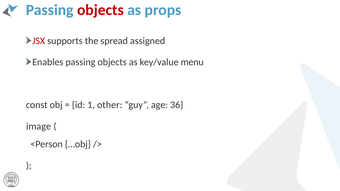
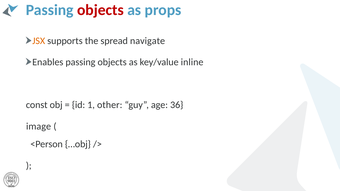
JSX colour: red -> orange (39, 41)
assigned: assigned -> navigate (148, 41)
menu: menu -> inline (192, 62)
